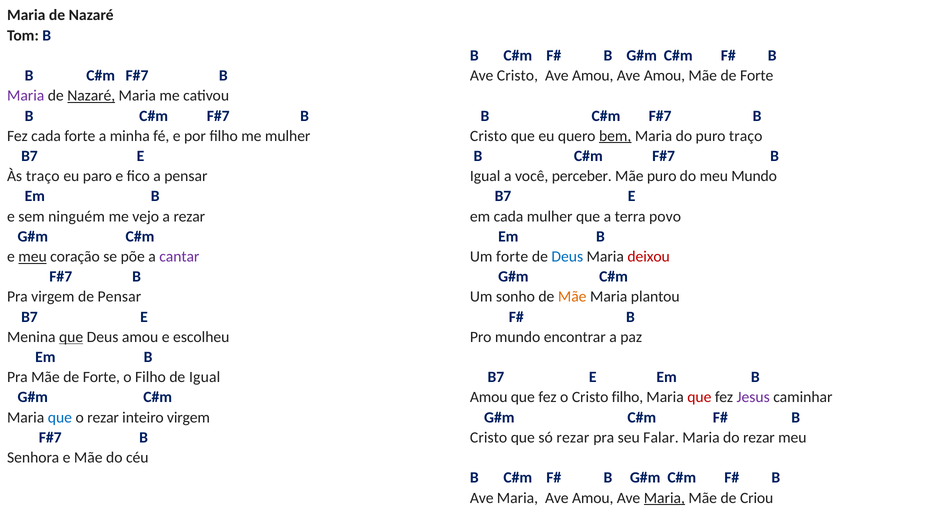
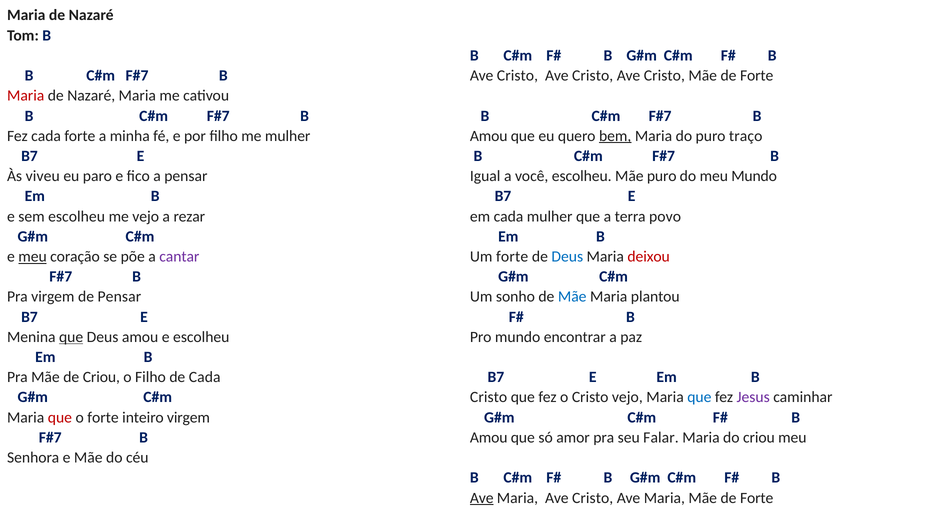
Amou: Amou -> Cristo (593, 76)
Amou: Amou -> Cristo (664, 76)
Maria colour: purple -> red (26, 96)
Nazaré underline: present -> none (91, 96)
Cristo: Cristo -> Amou (489, 136)
Às traço: traço -> viveu (43, 176)
você perceber: perceber -> escolheu (582, 176)
sem ninguém: ninguém -> escolheu (77, 216)
Mãe colour: orange -> blue (572, 297)
Pra Mãe de Forte: Forte -> Criou (101, 377)
de Igual: Igual -> Cada (205, 377)
Amou: Amou -> Cristo (489, 397)
Cristo filho: filho -> vejo (627, 397)
que colour: red -> blue (699, 397)
que colour: blue -> red (60, 417)
o rezar: rezar -> forte (103, 417)
Cristo: Cristo -> Amou (489, 437)
só rezar: rezar -> amor (573, 437)
do rezar: rezar -> criou (759, 437)
Ave underline: none -> present (482, 498)
Maria Ave Amou: Amou -> Cristo (593, 498)
Maria underline: present -> none (664, 498)
Criou: Criou -> Forte (757, 498)
